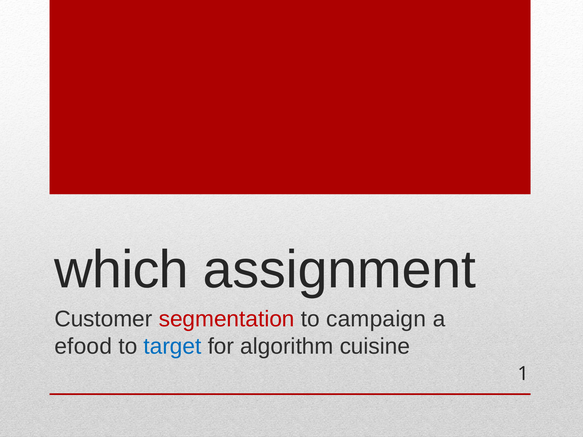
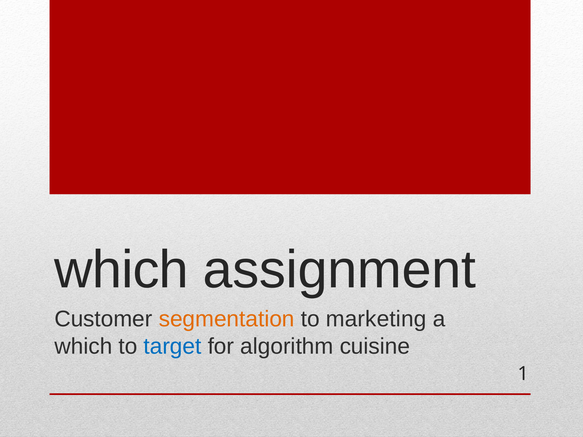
segmentation colour: red -> orange (227, 319)
campaign: campaign -> marketing (376, 319)
efood: efood -> which (83, 347)
